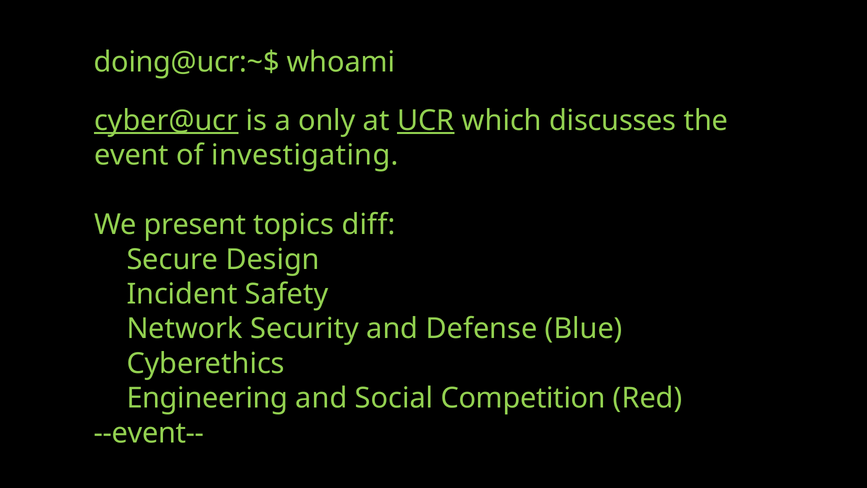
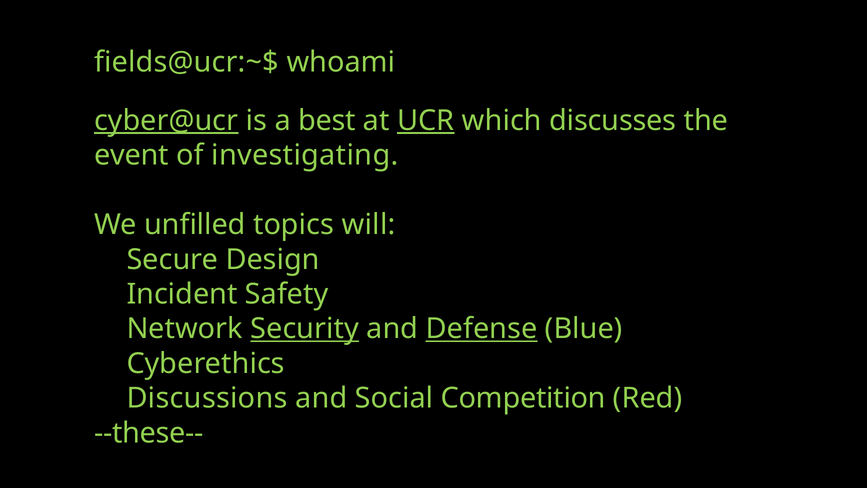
doing@ucr:~$: doing@ucr:~$ -> fields@ucr:~$ (187, 62)
only: only -> best (327, 121)
present: present -> unfilled (195, 225)
diff: diff -> will (369, 225)
Security underline: none -> present (305, 329)
Defense underline: none -> present (482, 329)
Engineering: Engineering -> Discussions (207, 398)
--event--: --event-- -> --these-- (149, 433)
